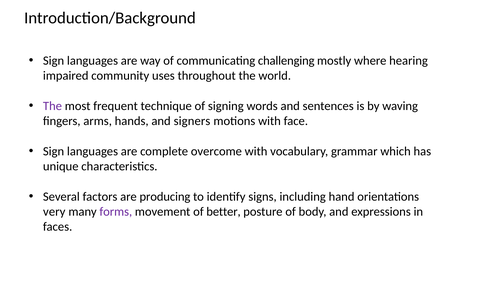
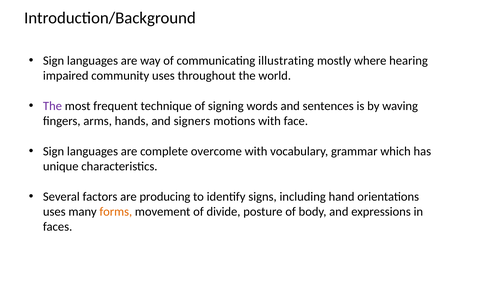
challenging: challenging -> illustrating (286, 61)
very: very -> uses (54, 212)
forms colour: purple -> orange (116, 212)
better: better -> divide (223, 212)
